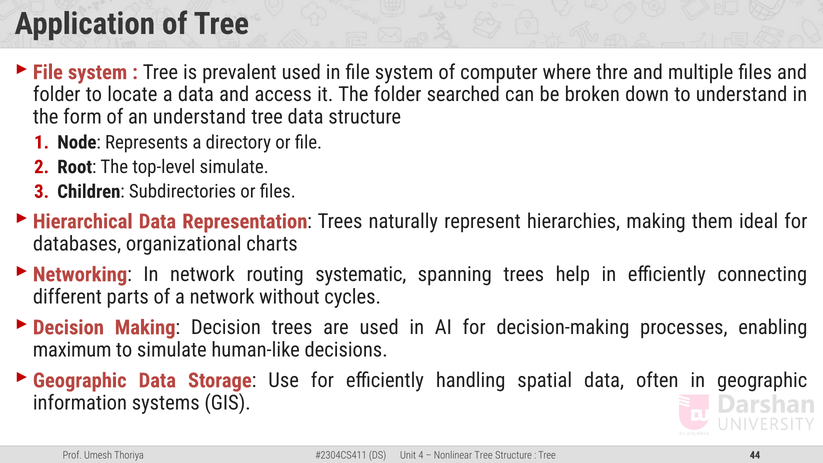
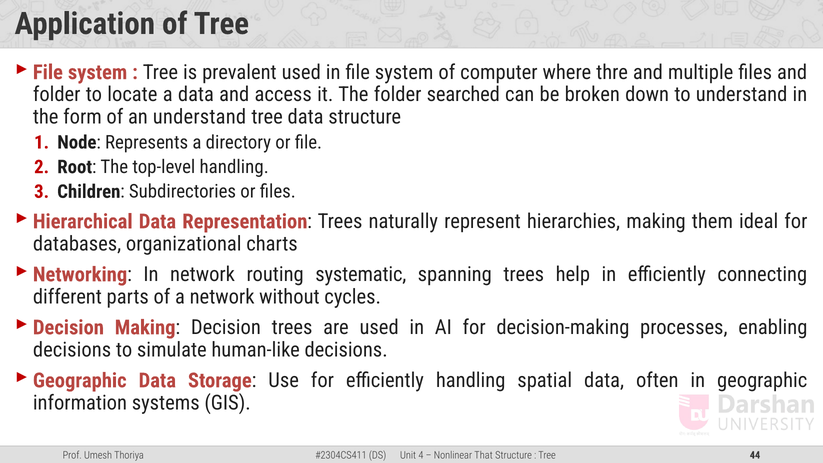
top-level simulate: simulate -> handling (234, 167)
maximum: maximum -> decisions (72, 350)
Tree: Tree -> That (484, 455)
